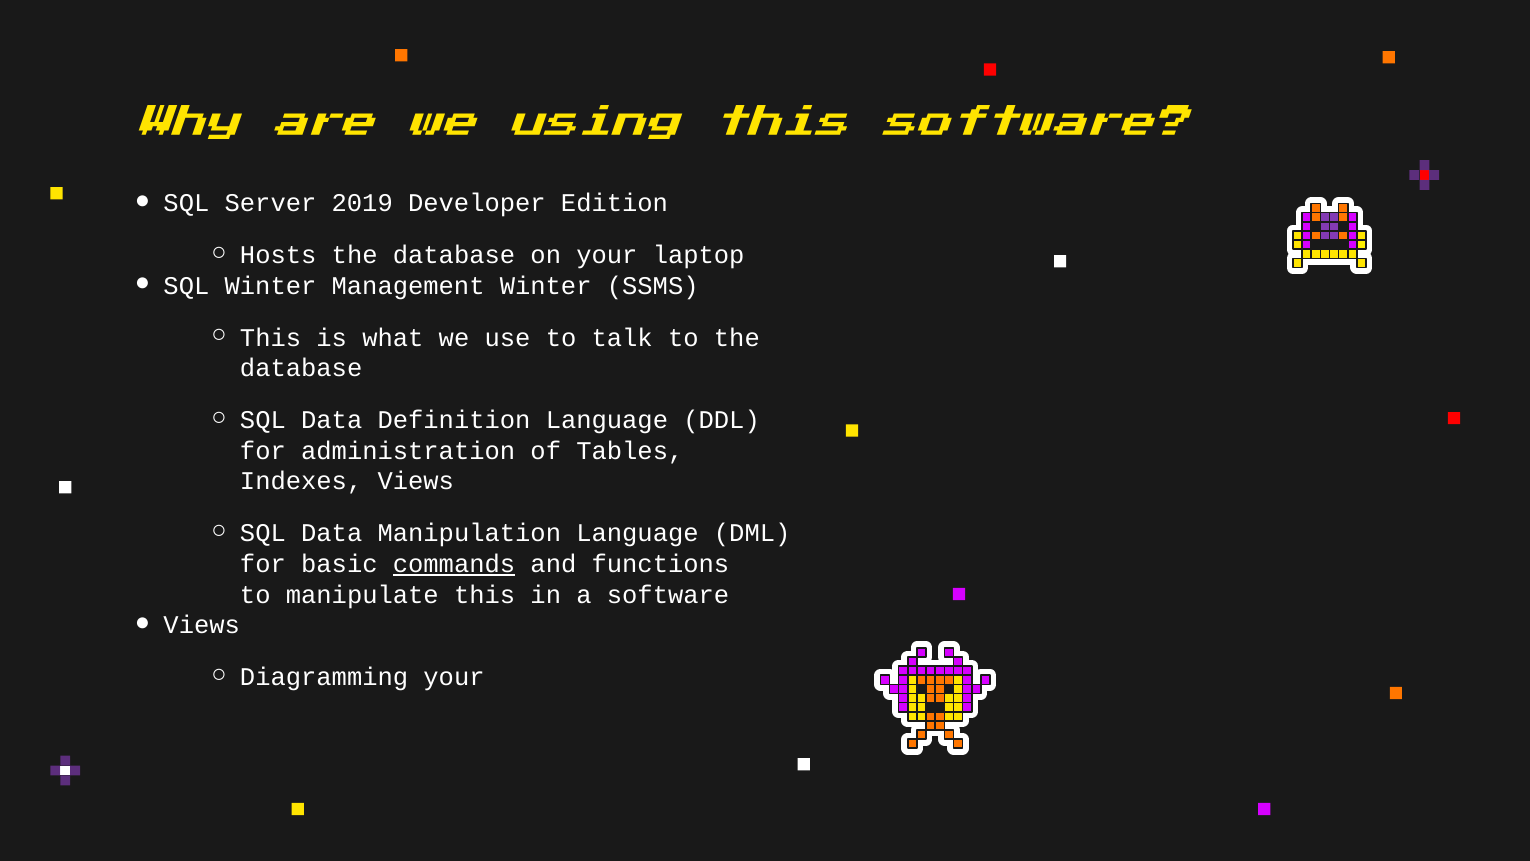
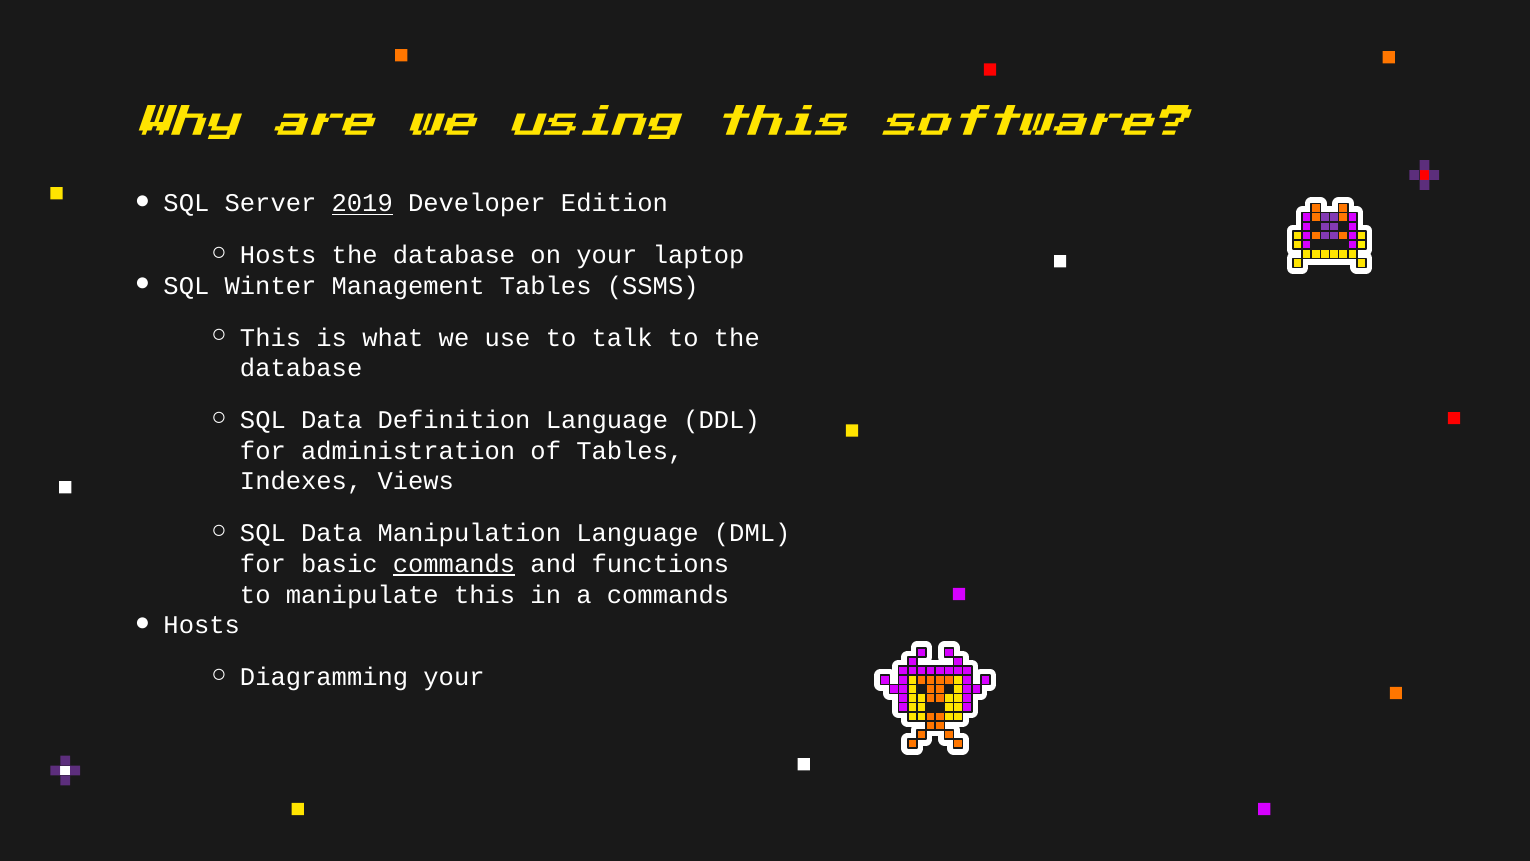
2019 underline: none -> present (362, 203)
Management Winter: Winter -> Tables (546, 286)
a software: software -> commands (668, 594)
Views: Views -> Hosts (202, 625)
